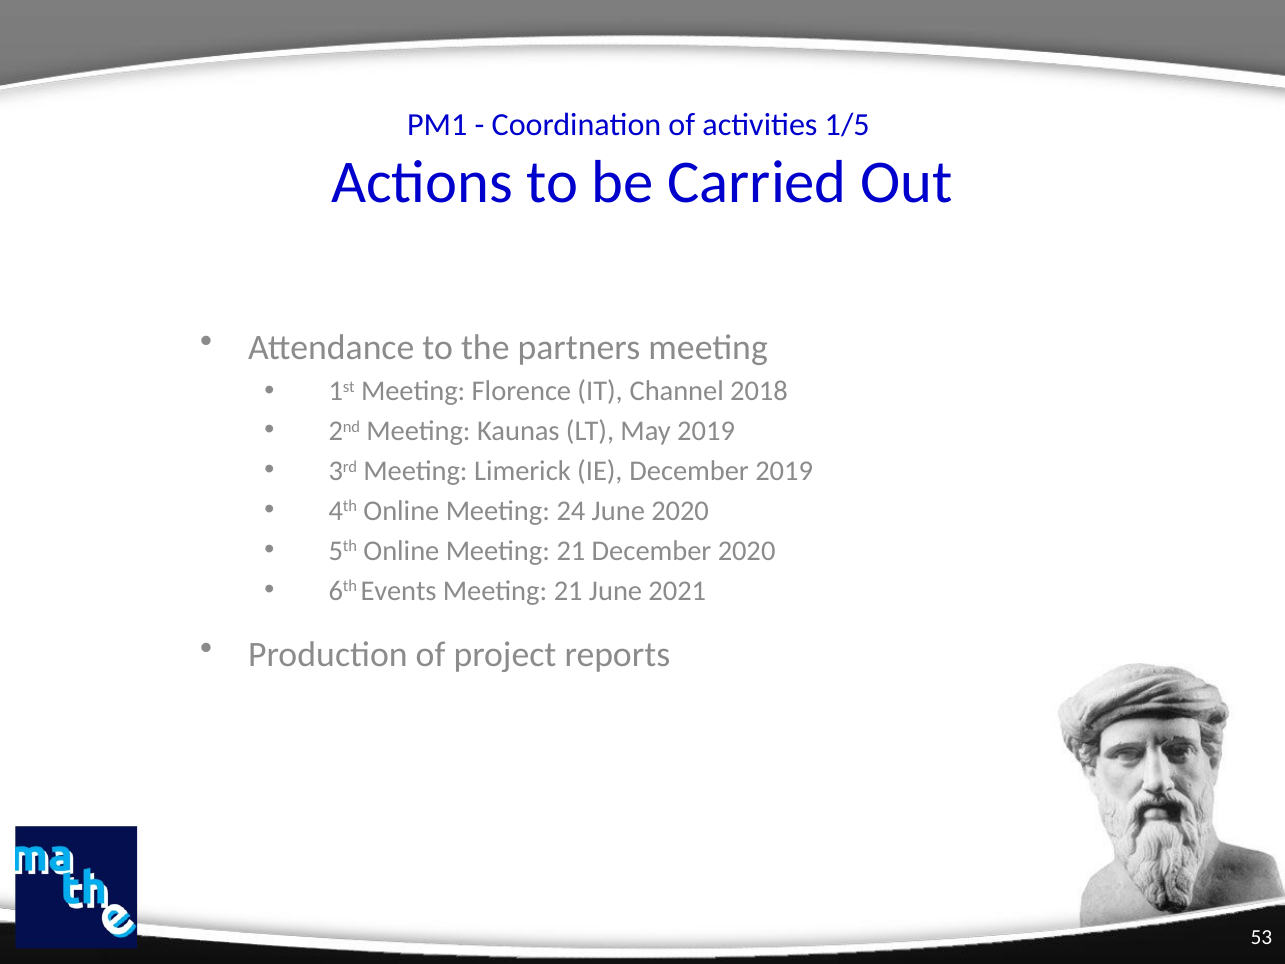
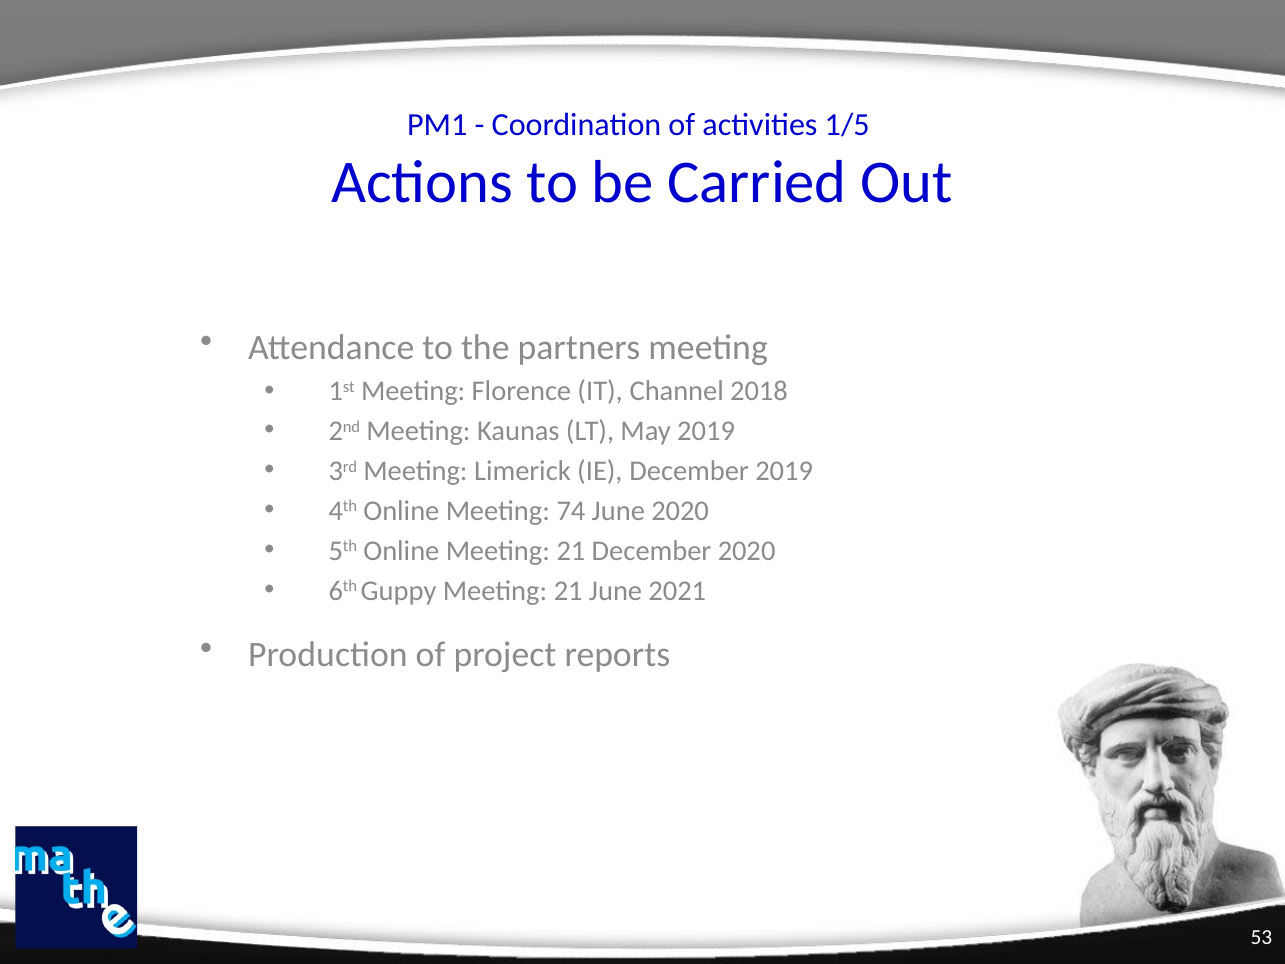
24: 24 -> 74 (571, 511)
Events: Events -> Guppy (399, 591)
